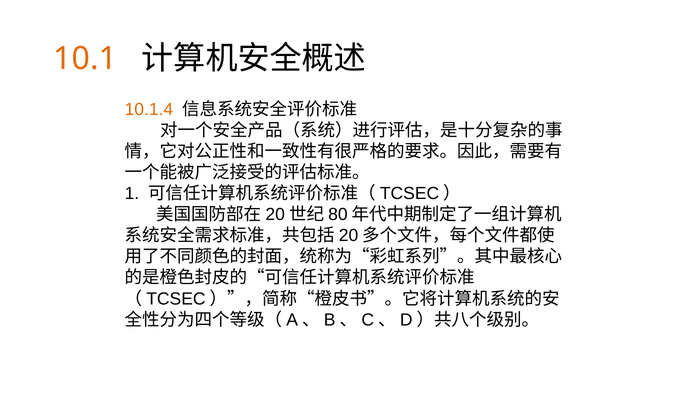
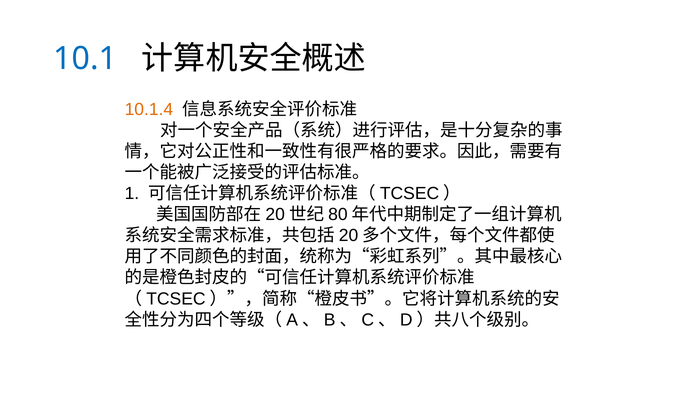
10.1 colour: orange -> blue (85, 59)
